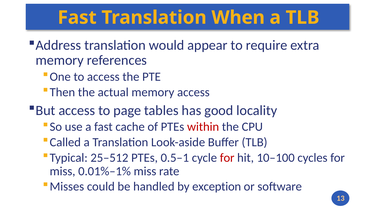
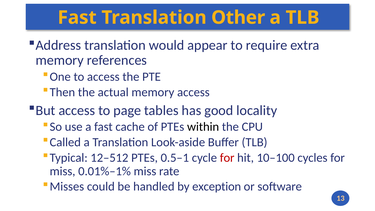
When: When -> Other (238, 18)
within colour: red -> black (203, 127)
25–512: 25–512 -> 12–512 (109, 158)
